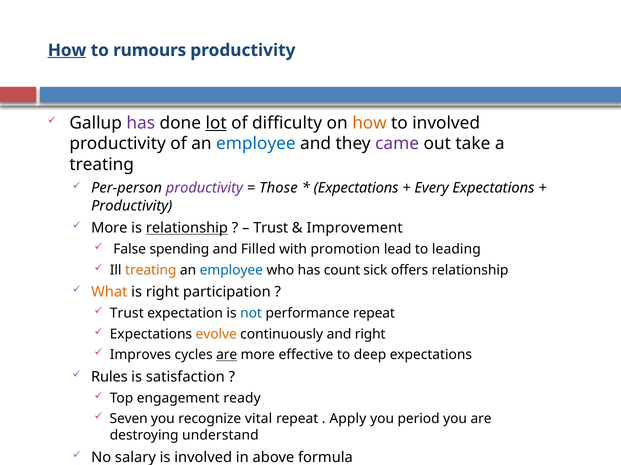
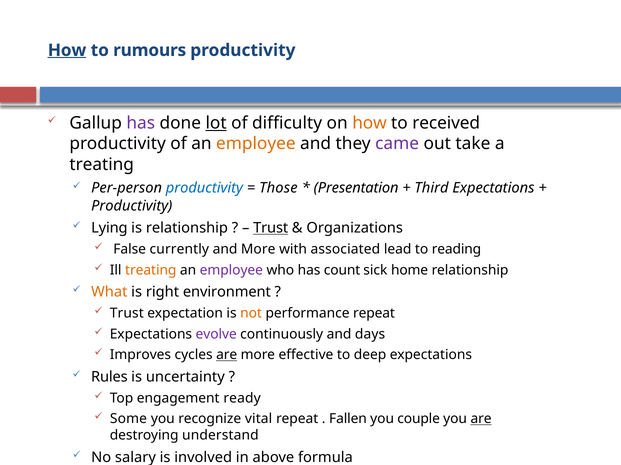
to involved: involved -> received (446, 123)
employee colour: blue -> orange (256, 144)
productivity colour: purple -> blue (204, 188)
Expectations: Expectations -> Presentation (356, 188)
Every: Every -> Third (432, 188)
More: More -> Lying (109, 228)
relationship underline: present -> none (187, 228)
Trust underline: none -> present (271, 228)
Improvement: Improvement -> Organizations (355, 228)
spending: spending -> currently (179, 250)
and Filled: Filled -> More (258, 250)
promotion: promotion -> associated (345, 250)
leading: leading -> reading (456, 250)
employee colour: blue -> purple (231, 271)
offers: offers -> home (410, 271)
participation: participation -> environment (227, 292)
not colour: blue -> orange (251, 314)
evolve colour: orange -> purple (216, 335)
and right: right -> days (370, 335)
satisfaction: satisfaction -> uncertainty (185, 377)
Seven: Seven -> Some (128, 420)
Apply: Apply -> Fallen (348, 420)
period: period -> couple (419, 420)
are underline: none -> present (481, 420)
